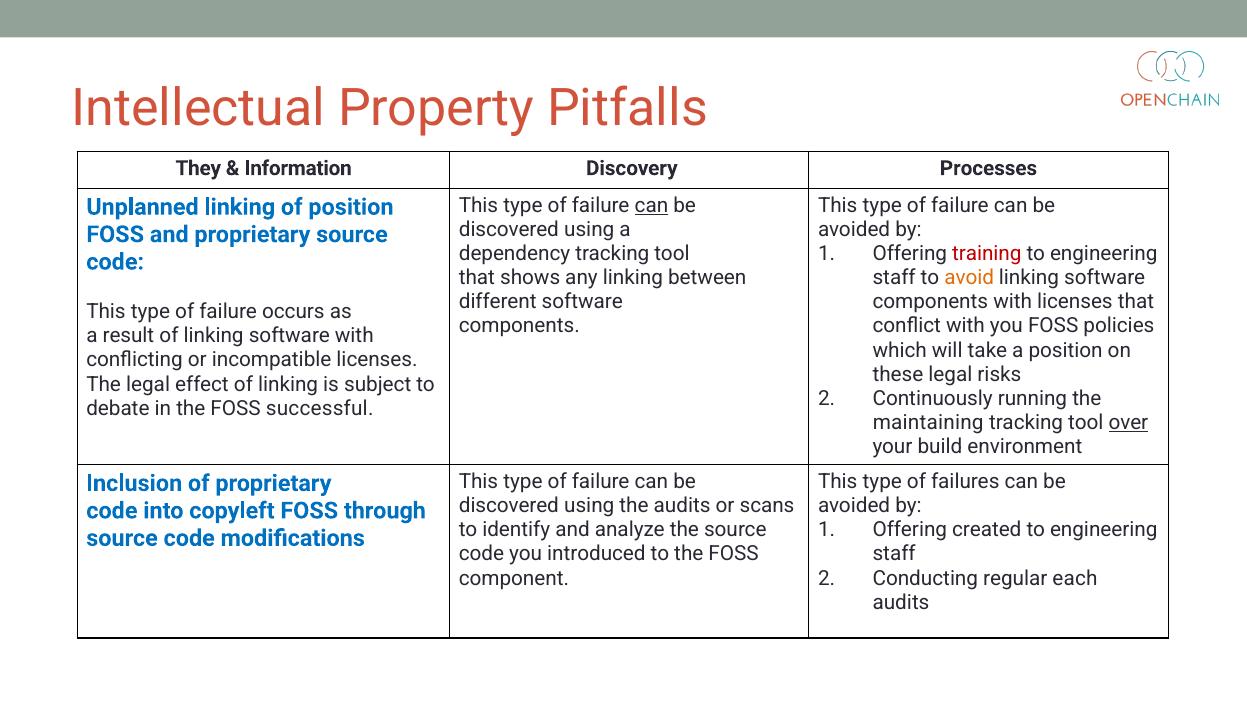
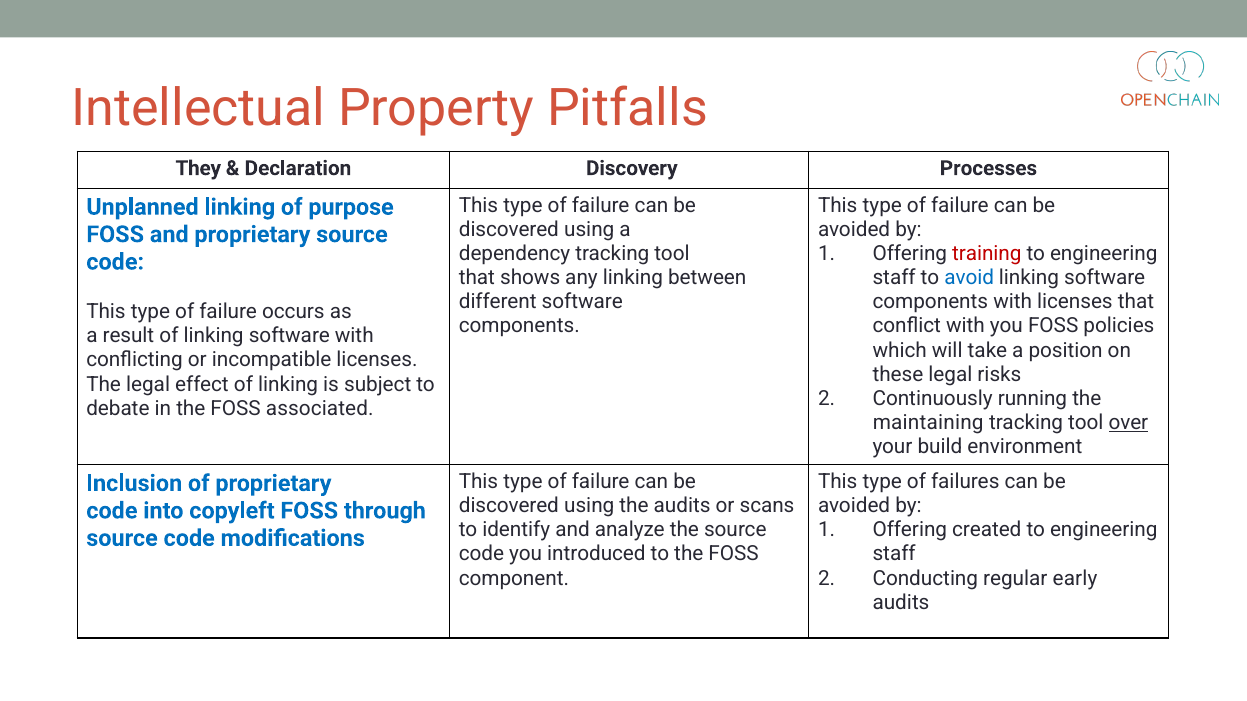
Information: Information -> Declaration (298, 168)
can underline: present -> none (651, 206)
of position: position -> purpose (351, 207)
avoid colour: orange -> blue (969, 278)
successful: successful -> associated (320, 409)
each: each -> early (1075, 579)
